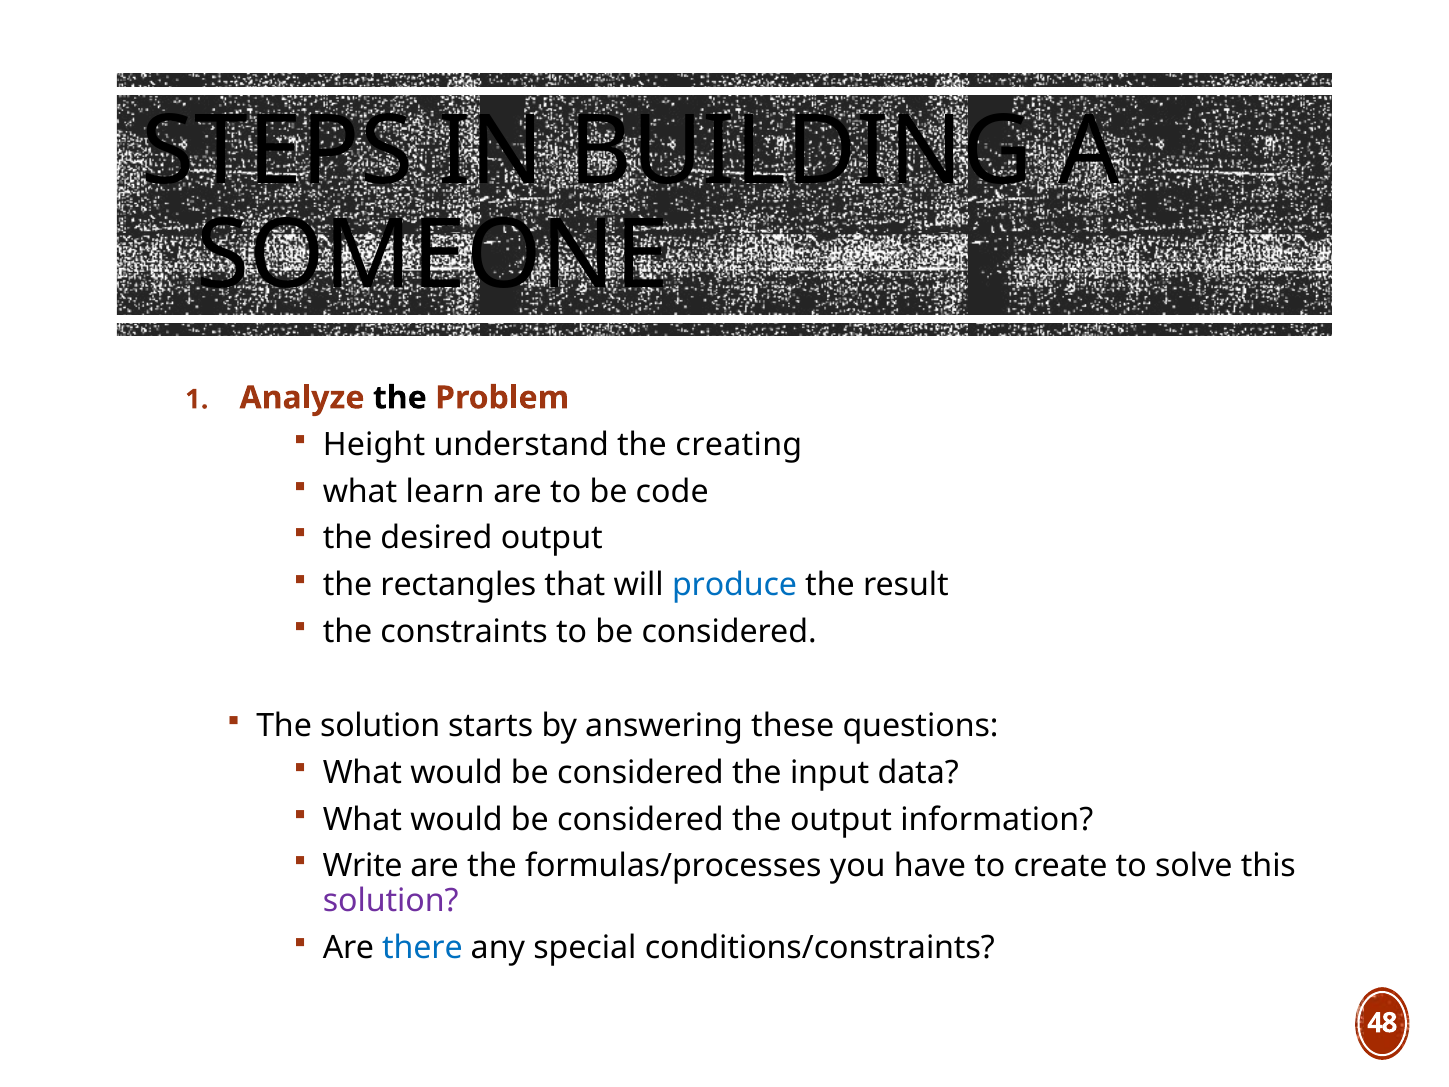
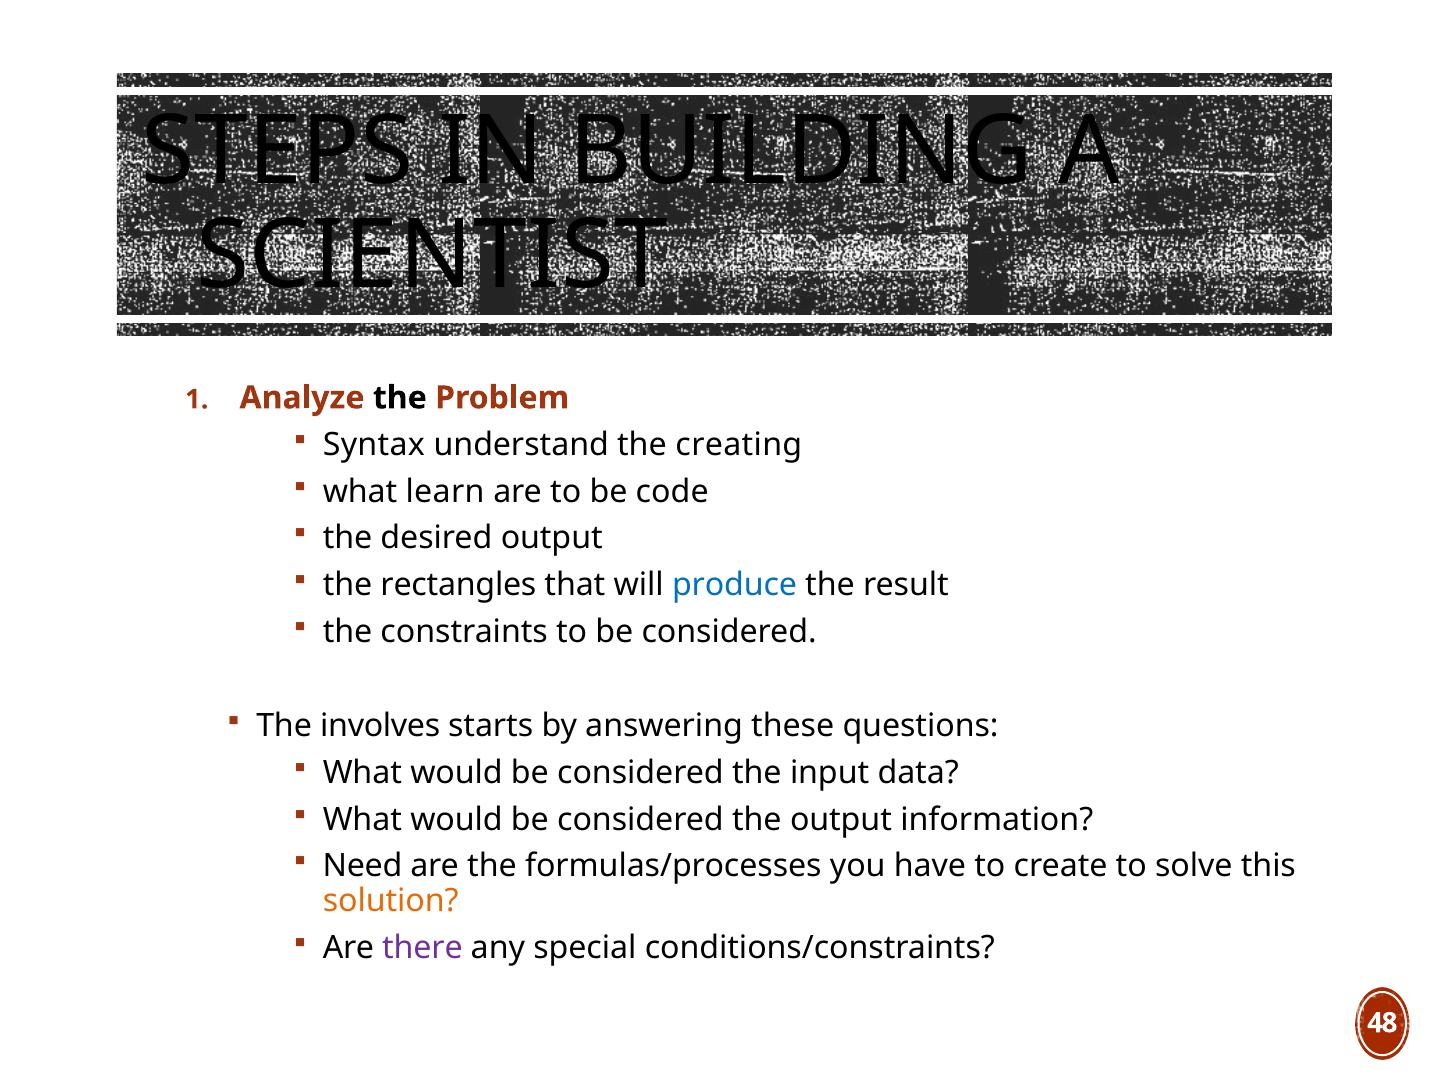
SOMEONE: SOMEONE -> SCIENTIST (432, 256)
Height: Height -> Syntax (374, 445)
The solution: solution -> involves (380, 726)
Write: Write -> Need (363, 866)
solution colour: purple -> orange (391, 901)
there colour: blue -> purple (422, 948)
